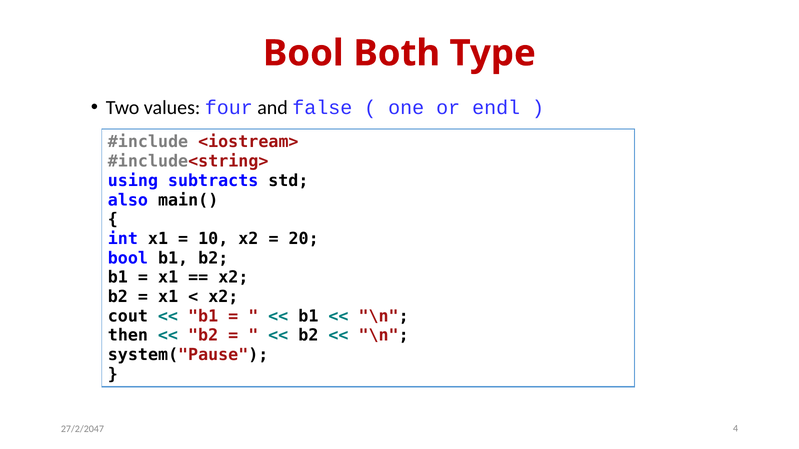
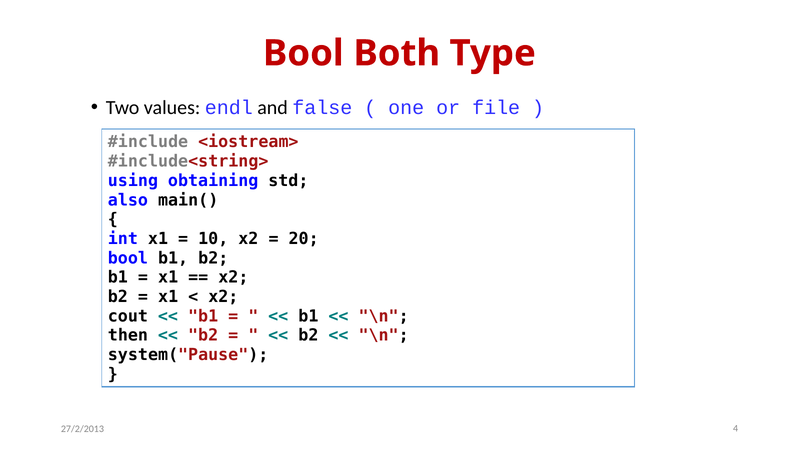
four: four -> endl (229, 108)
endl: endl -> file (496, 108)
subtracts: subtracts -> obtaining (213, 181)
27/2/2047: 27/2/2047 -> 27/2/2013 (82, 429)
